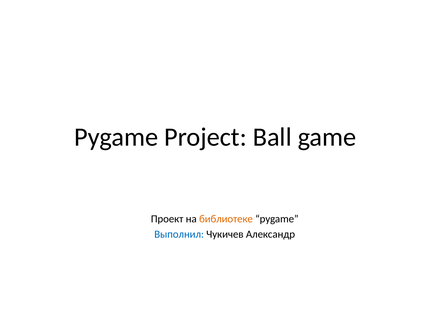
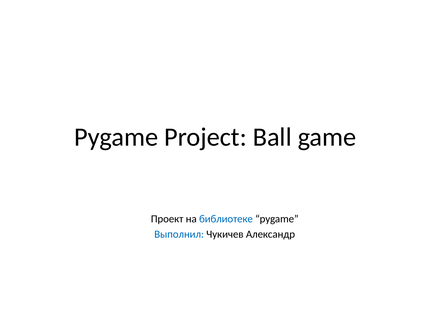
библиотеке colour: orange -> blue (226, 219)
